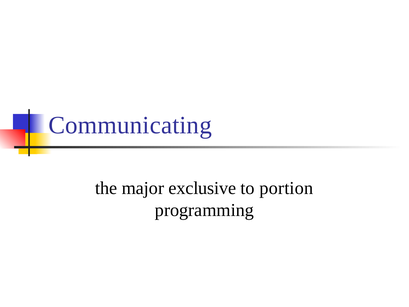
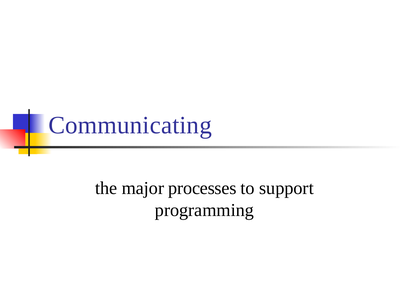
exclusive: exclusive -> processes (202, 188)
portion: portion -> support (286, 188)
